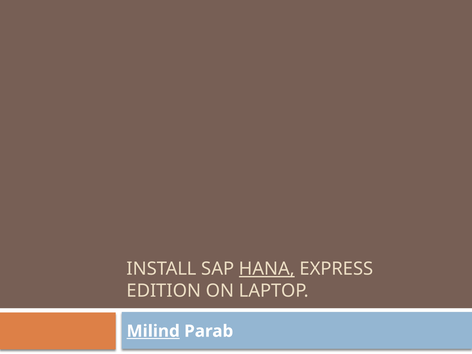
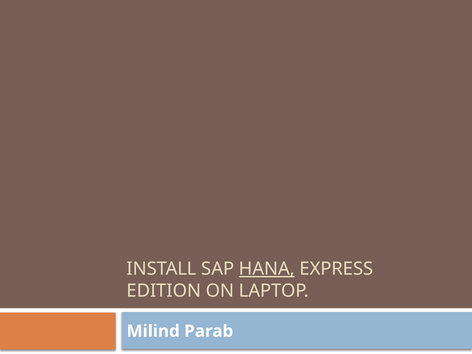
Milind underline: present -> none (153, 331)
